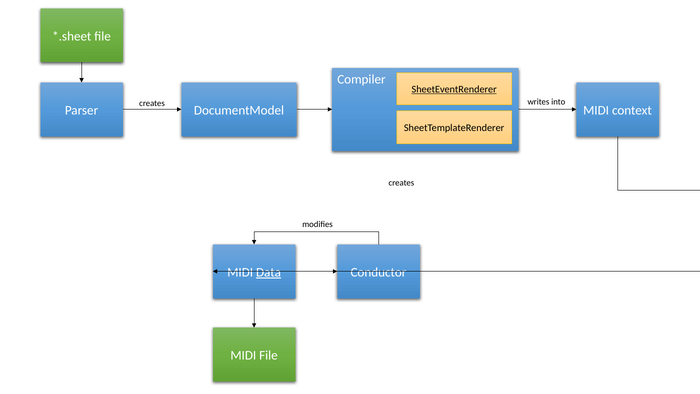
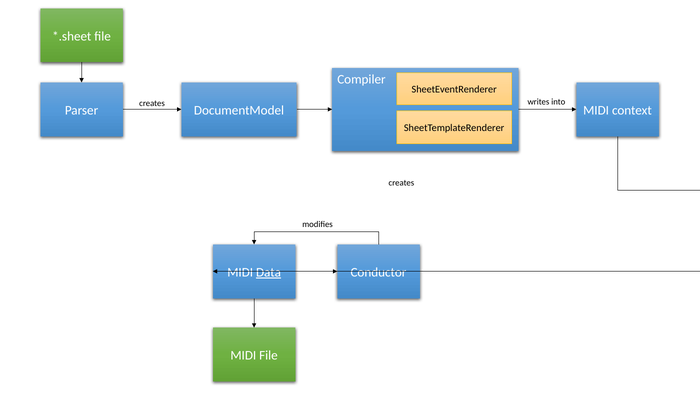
SheetEventRenderer underline: present -> none (454, 89)
